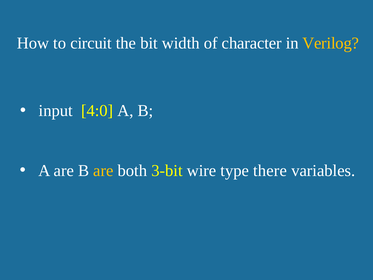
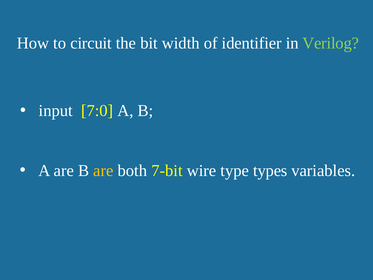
character: character -> identifier (252, 43)
Verilog colour: yellow -> light green (331, 43)
4:0: 4:0 -> 7:0 (97, 111)
3-bit: 3-bit -> 7-bit (167, 170)
there: there -> types (270, 170)
